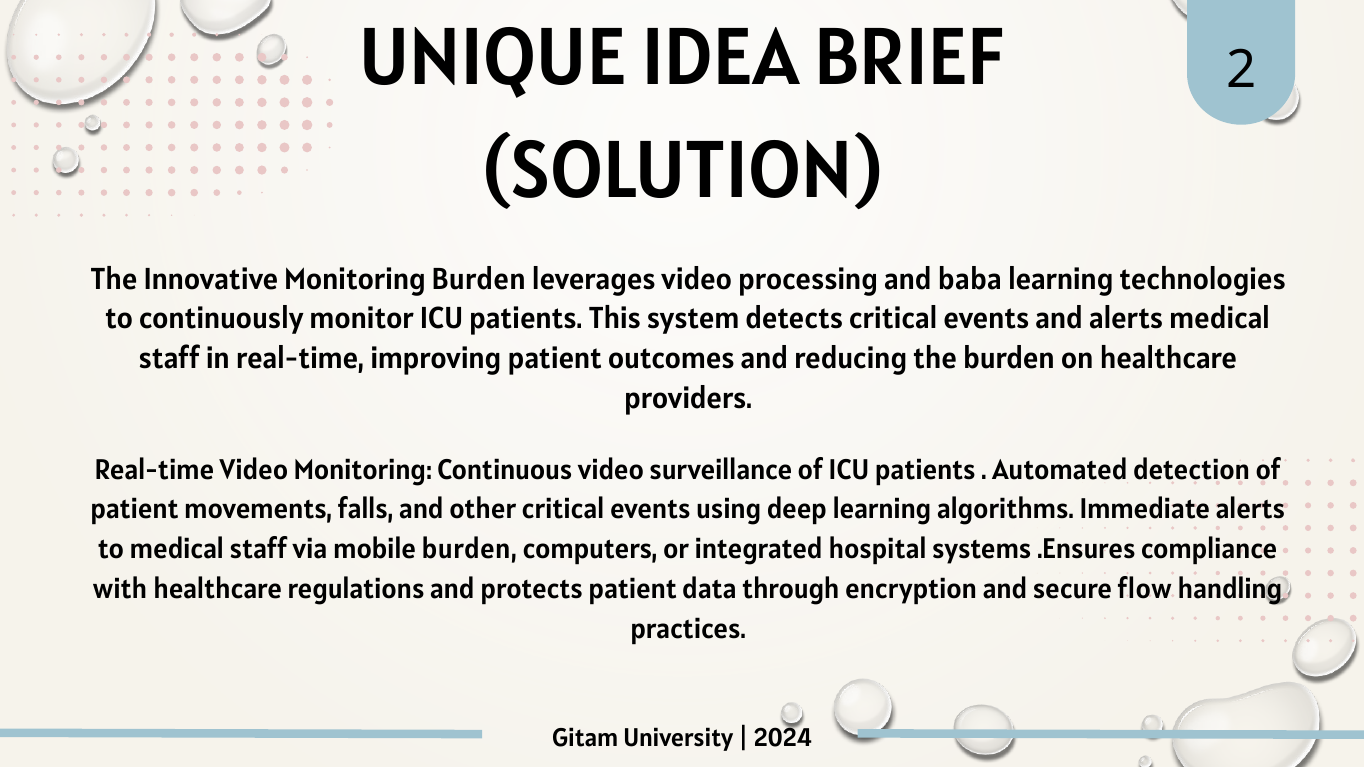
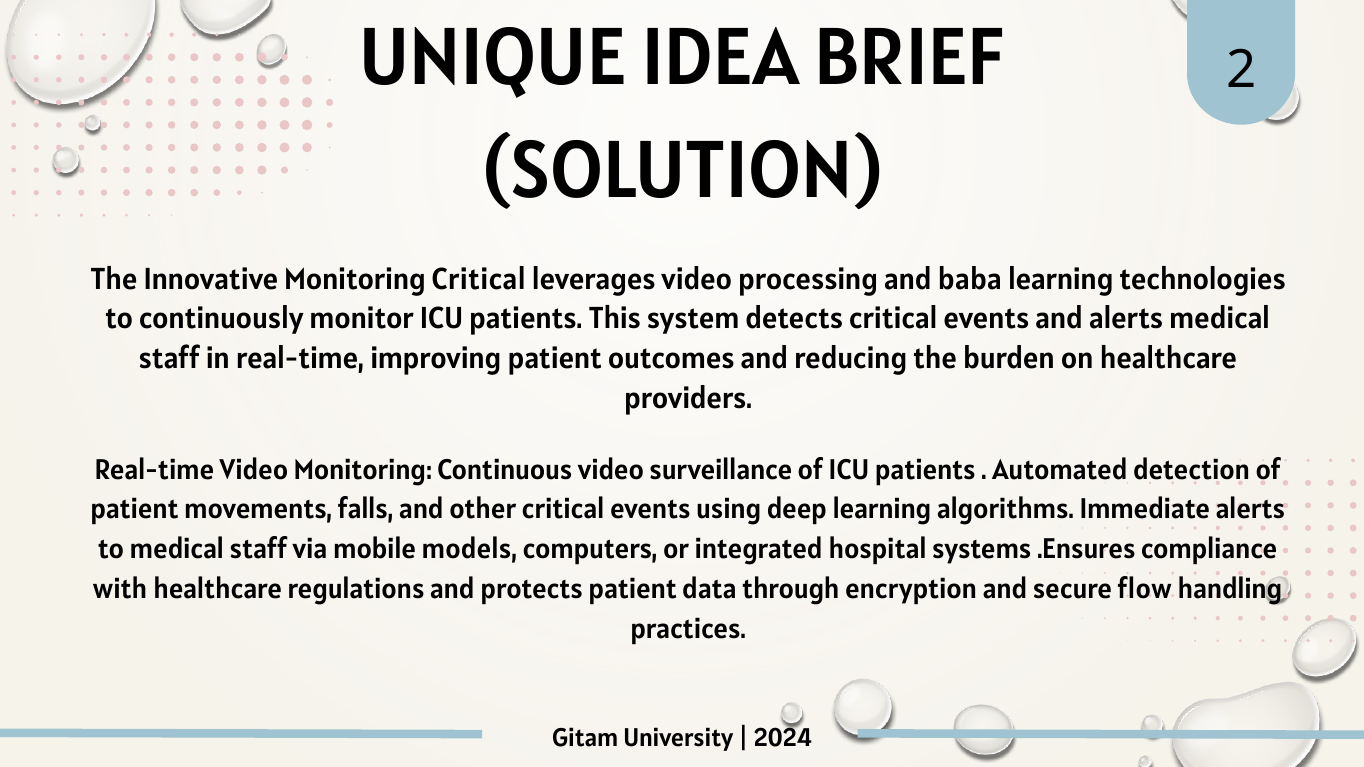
Monitoring Burden: Burden -> Critical (479, 279)
mobile burden: burden -> models (469, 549)
